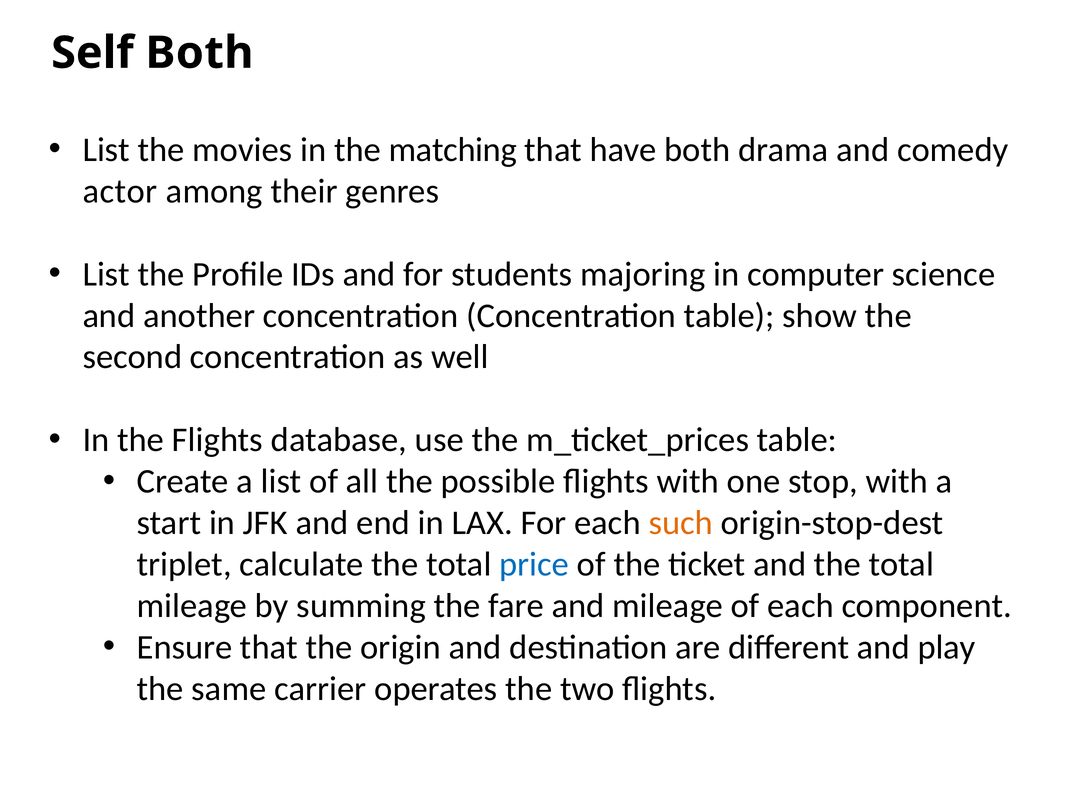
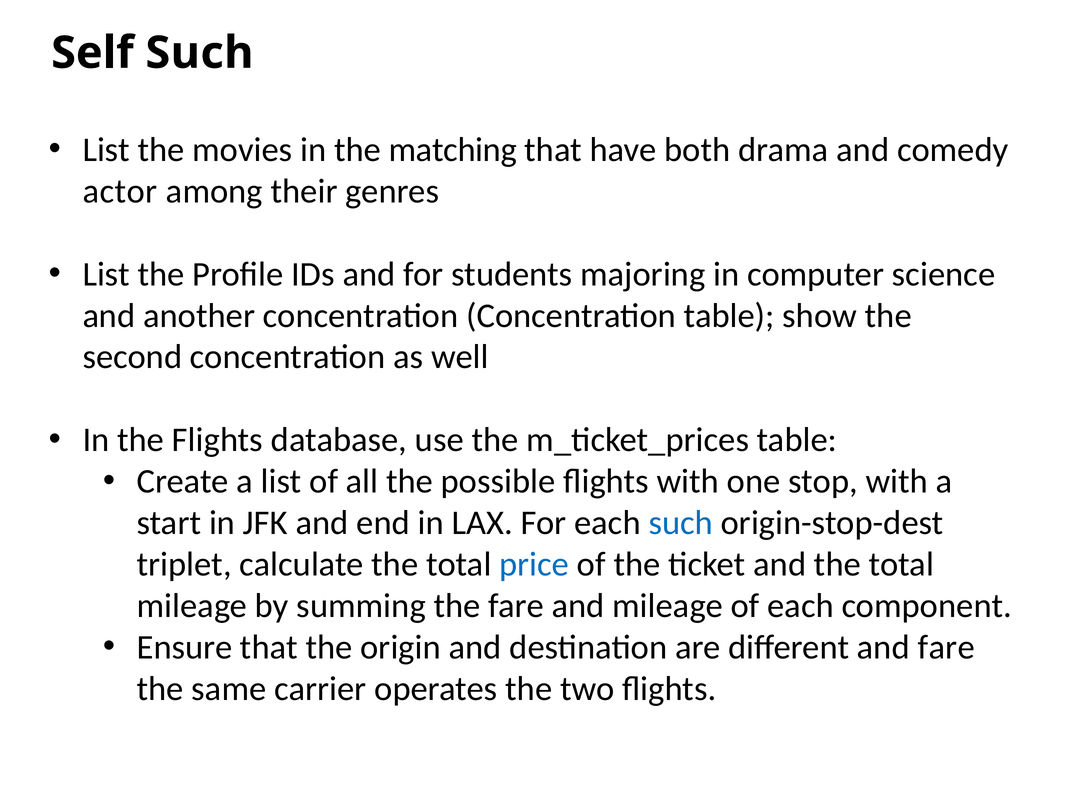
Self Both: Both -> Such (199, 53)
such colour: orange -> blue (681, 523)
and play: play -> fare (946, 648)
